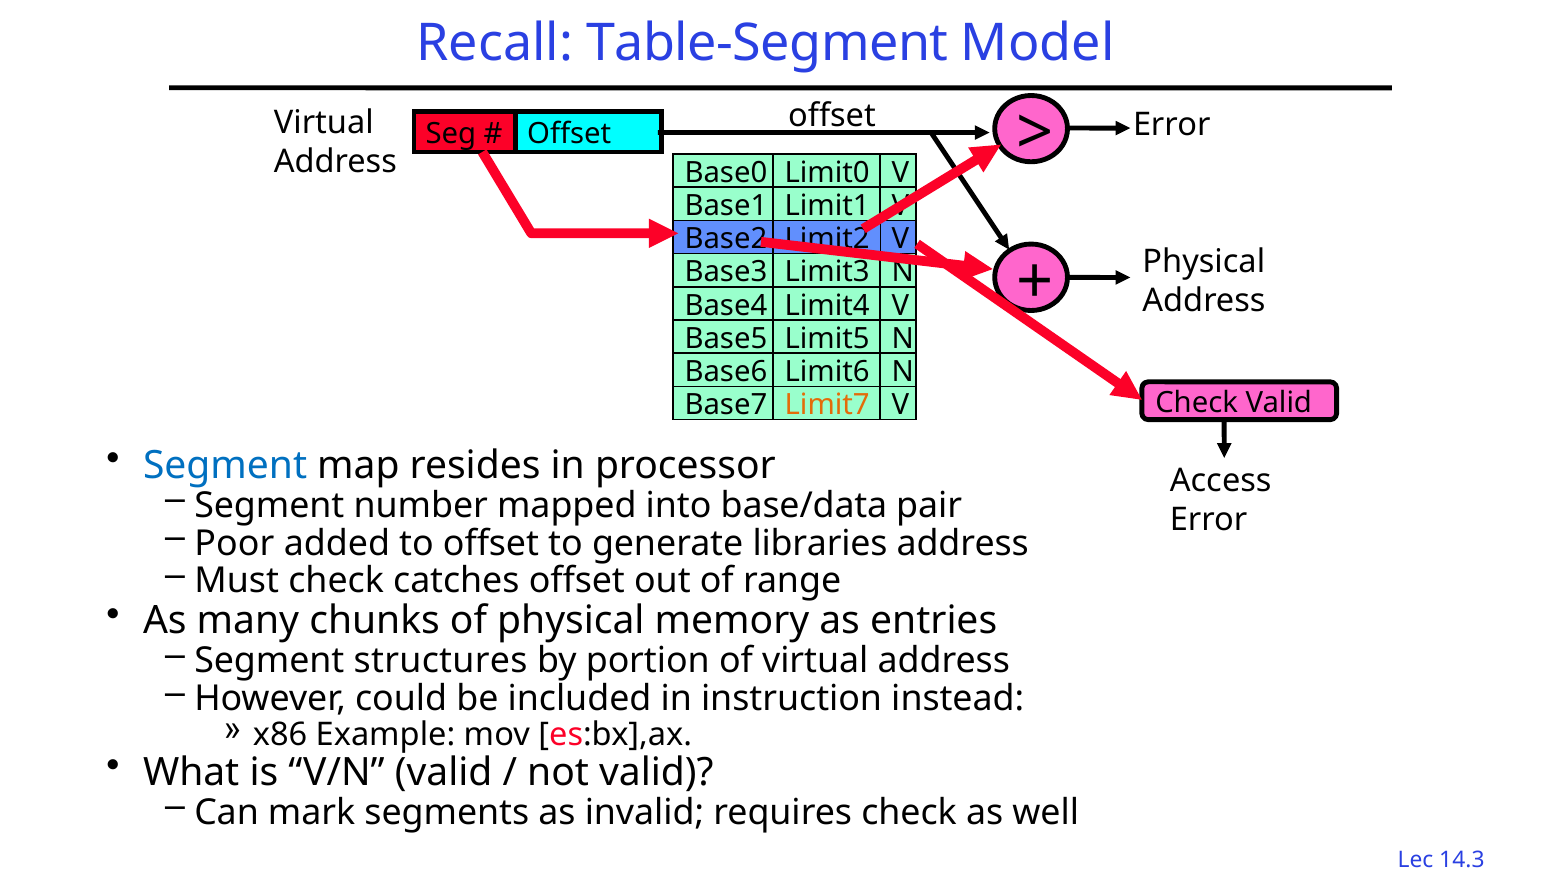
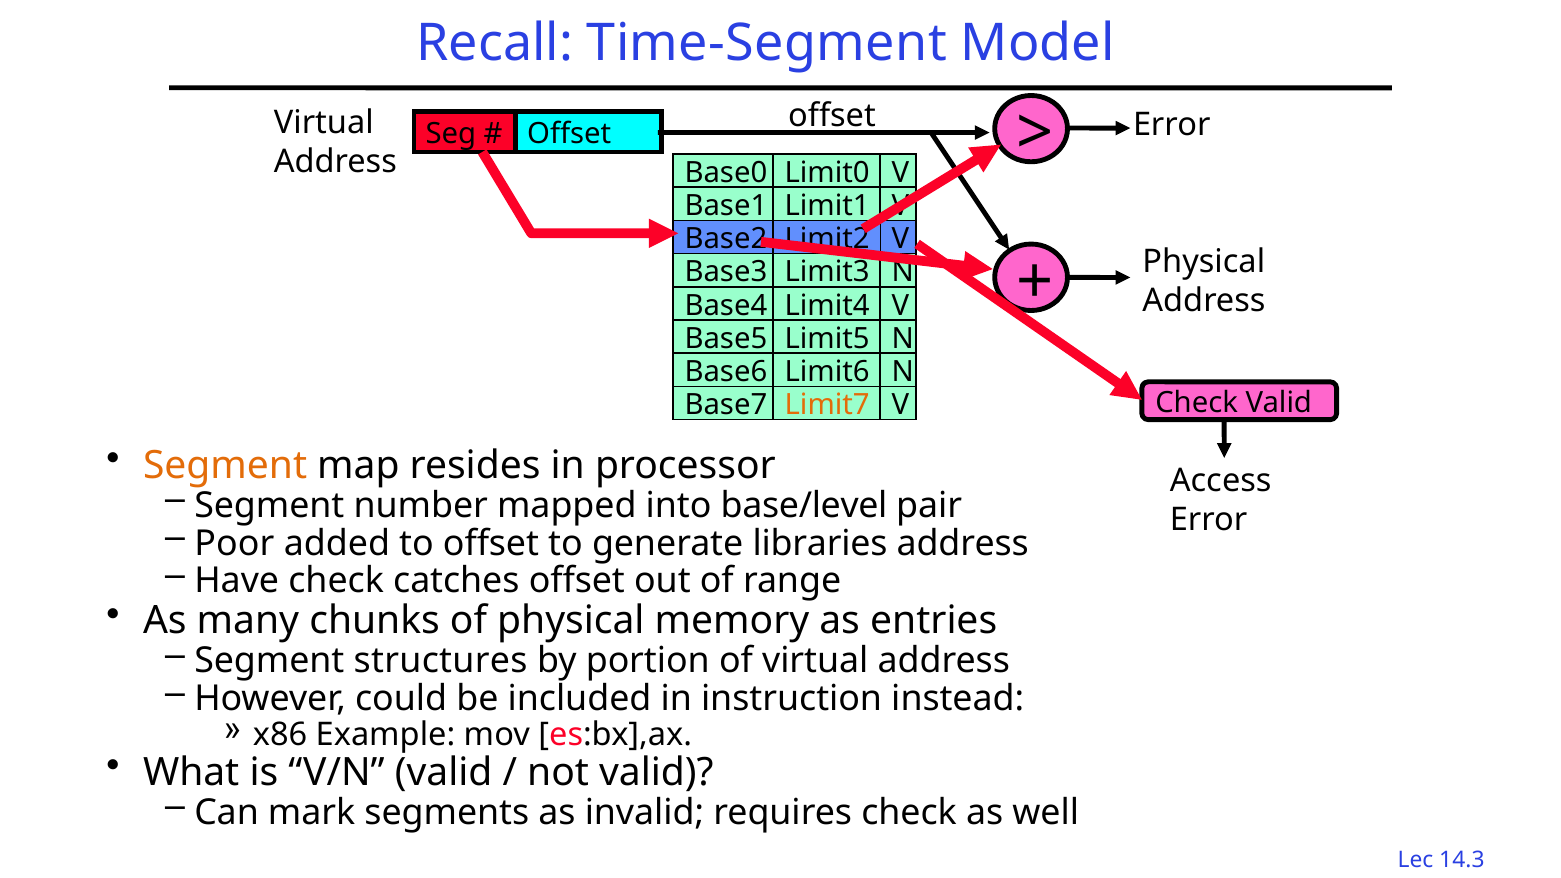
Table-Segment: Table-Segment -> Time-Segment (767, 44)
Segment colour: blue -> orange (225, 466)
base/data: base/data -> base/level (804, 505)
Must: Must -> Have (237, 581)
